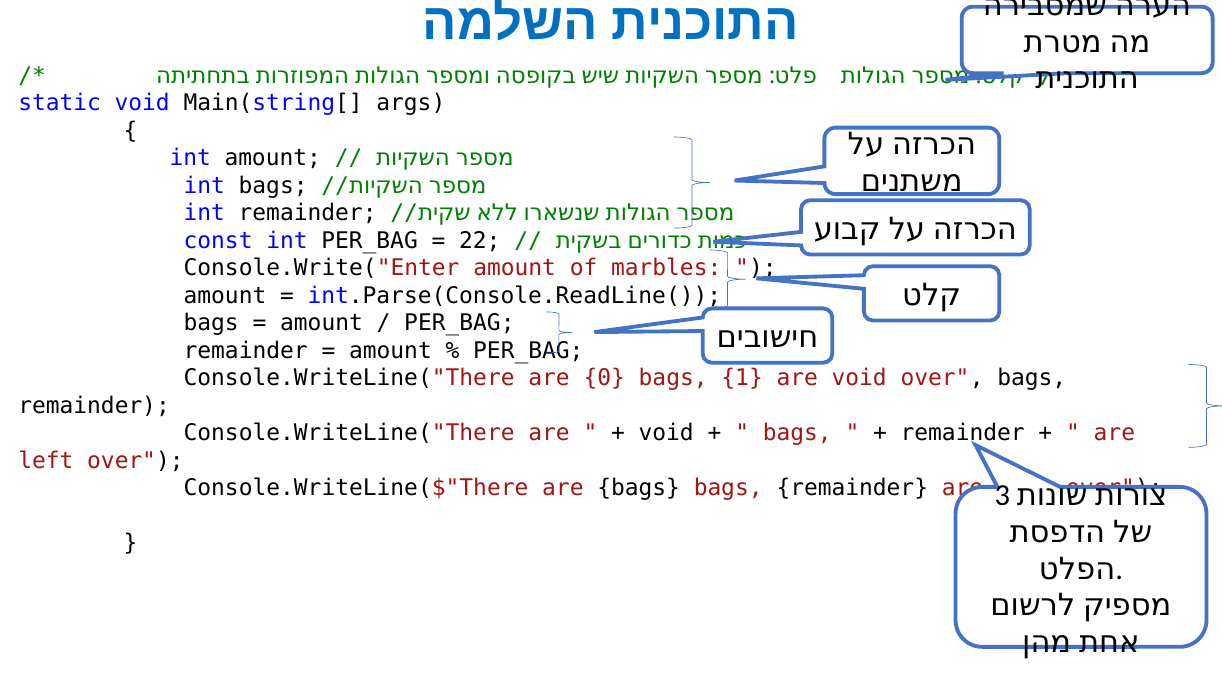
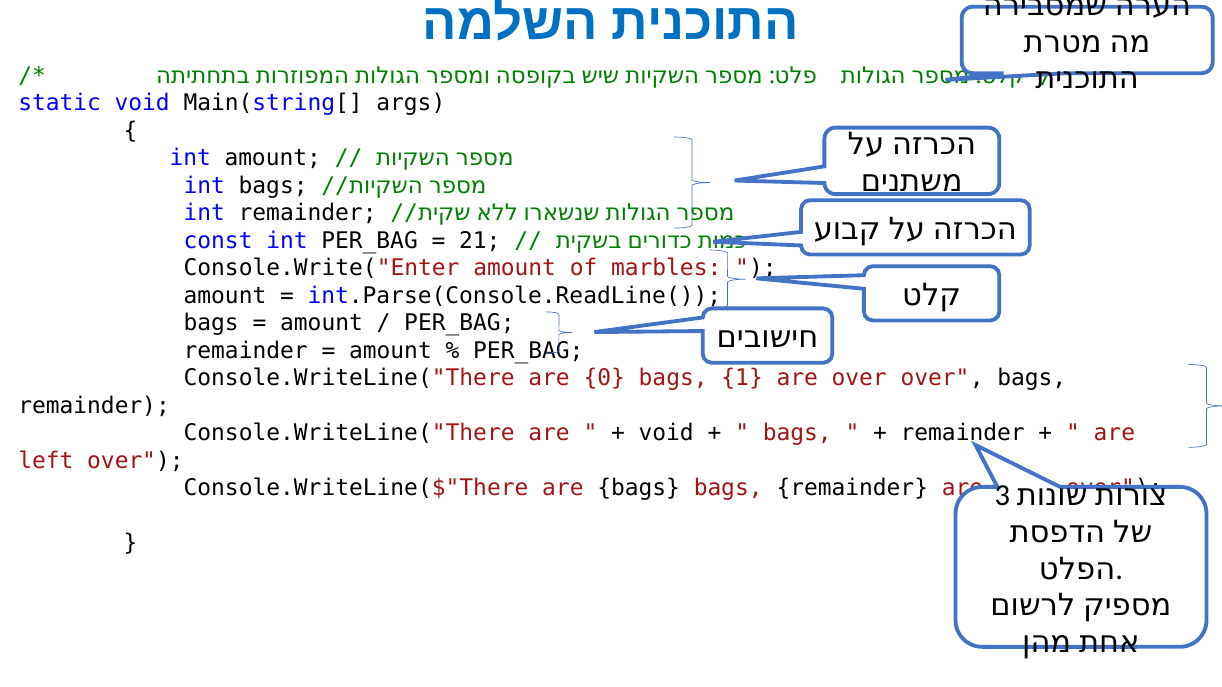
22: 22 -> 21 (480, 241)
are void: void -> over (859, 378)
